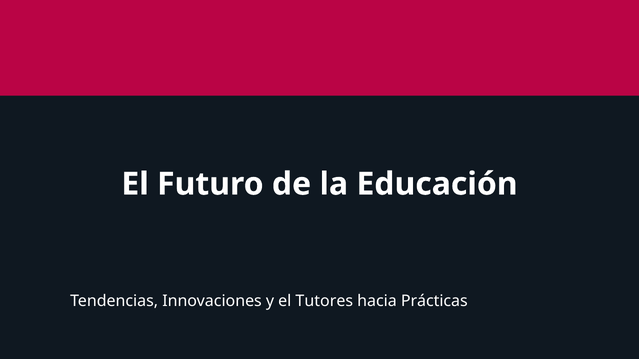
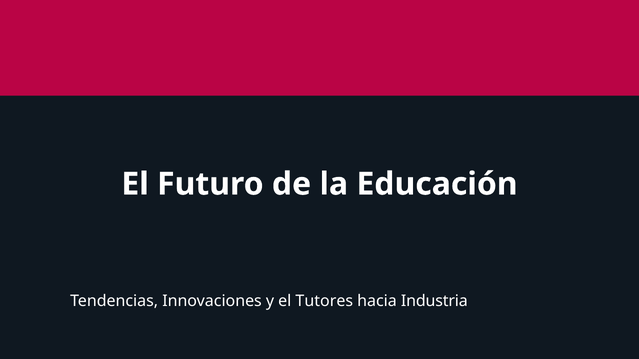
Prácticas: Prácticas -> Industria (434, 301)
